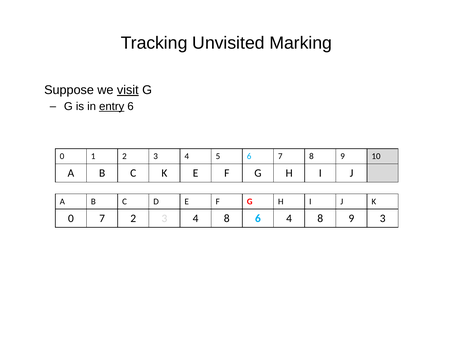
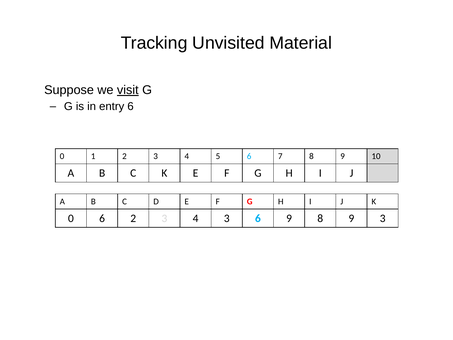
Marking: Marking -> Material (301, 43)
entry underline: present -> none (112, 106)
0 7: 7 -> 6 (102, 218)
3 4 8: 8 -> 3 (227, 218)
6 4: 4 -> 9 (289, 218)
